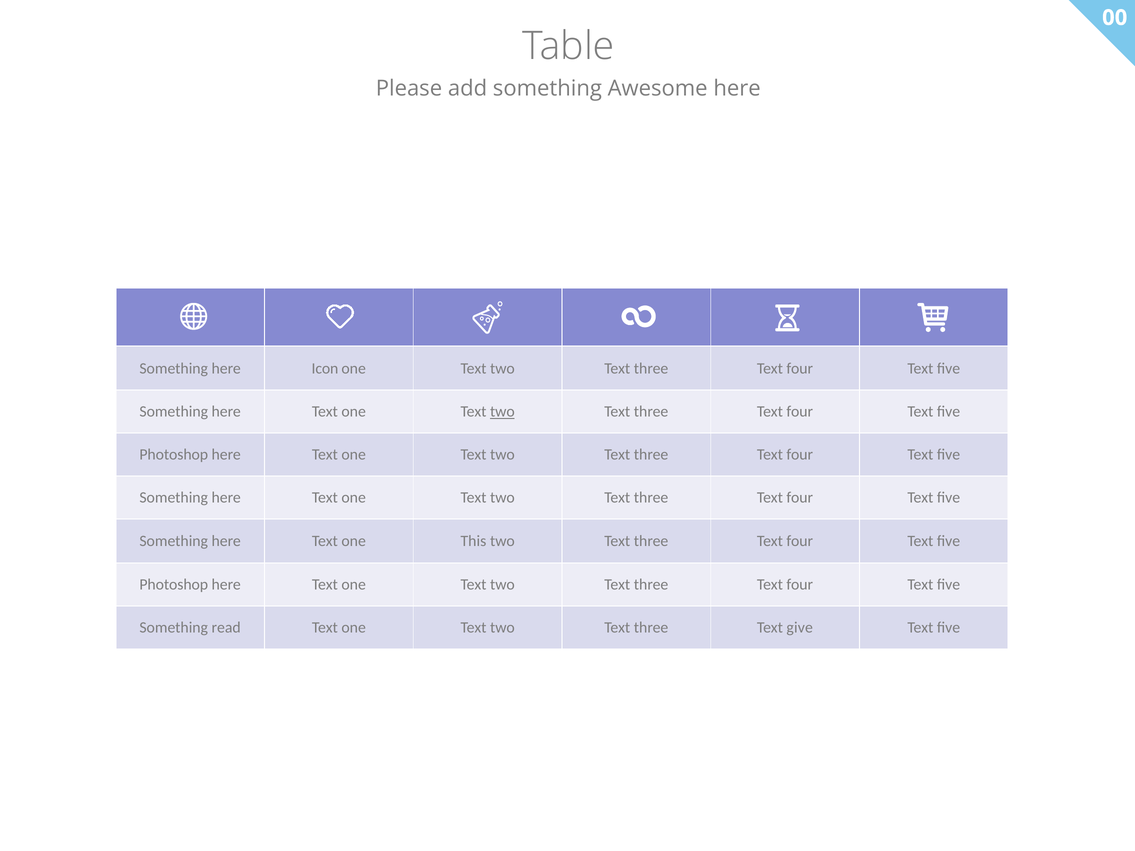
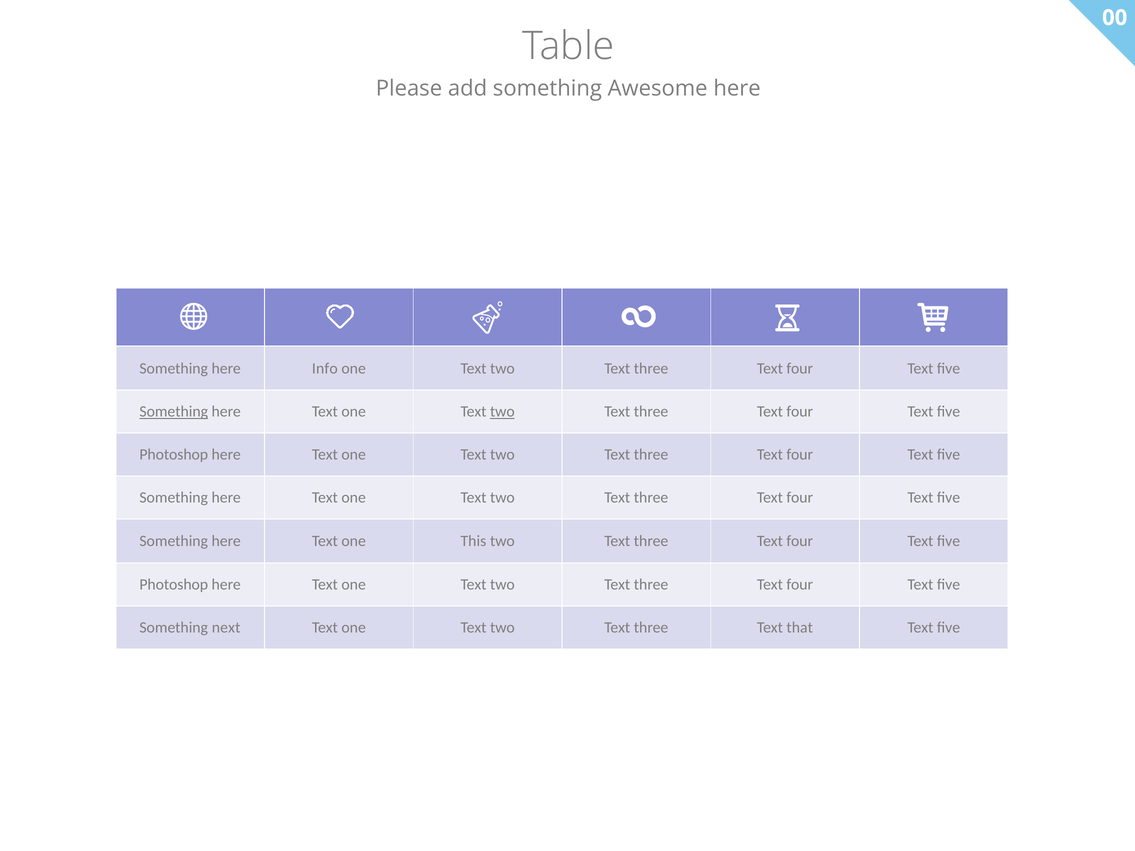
Icon: Icon -> Info (325, 368)
Something underline: none -> present (174, 412)
read: read -> next (226, 628)
give: give -> that (800, 628)
